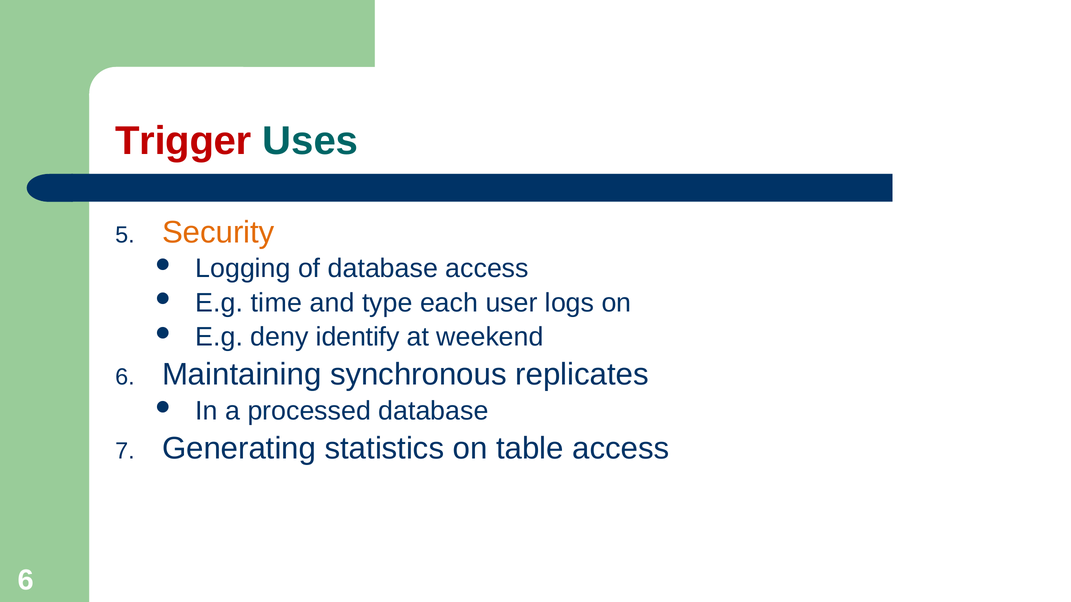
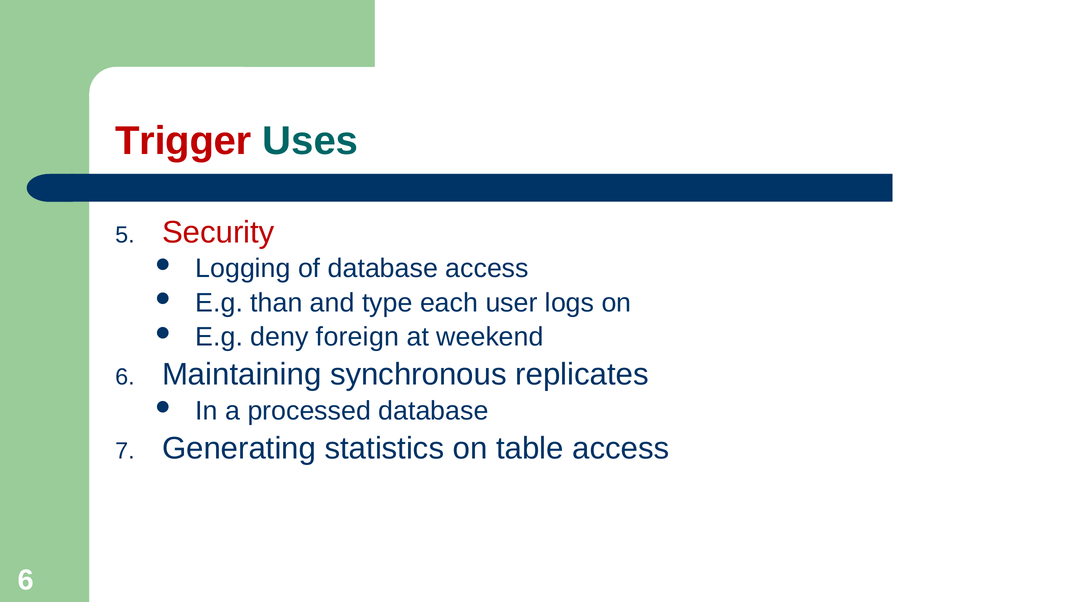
Security colour: orange -> red (218, 232)
time: time -> than (277, 303)
identify: identify -> foreign (358, 337)
